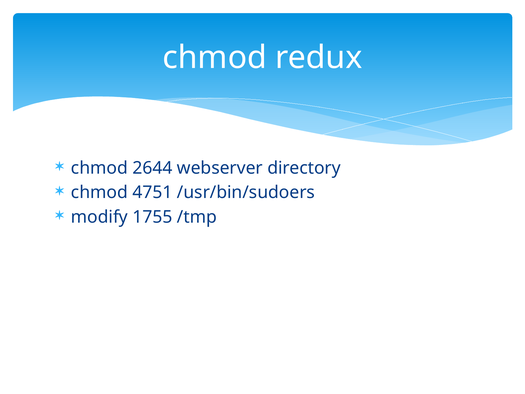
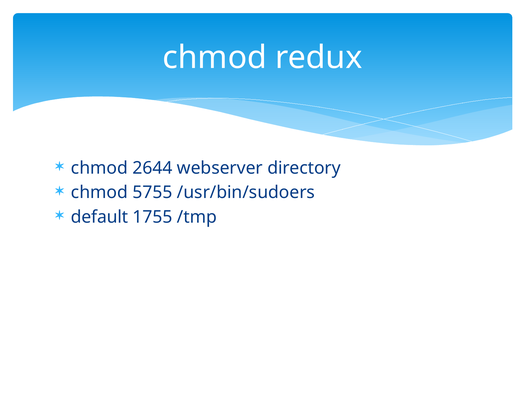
4751: 4751 -> 5755 (152, 192)
modify: modify -> default (99, 217)
